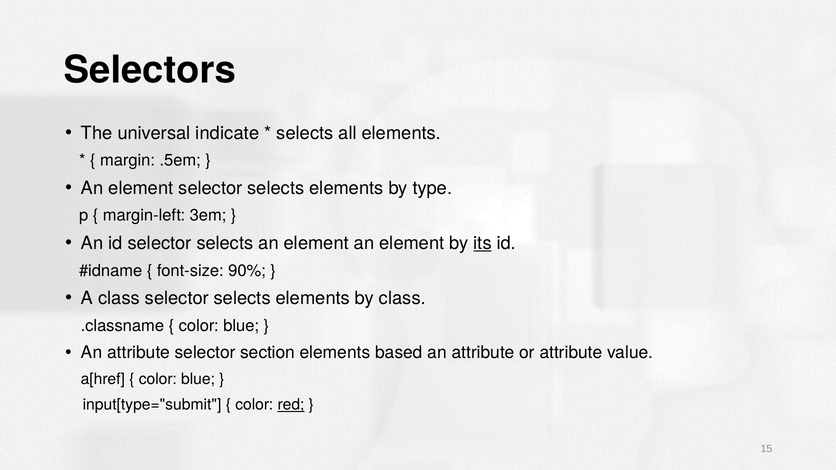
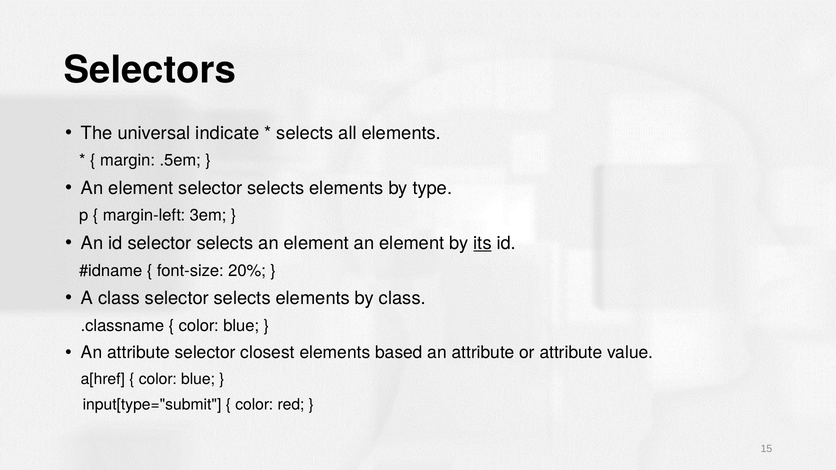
90%: 90% -> 20% (247, 271)
section: section -> closest (268, 353)
red underline: present -> none (291, 405)
